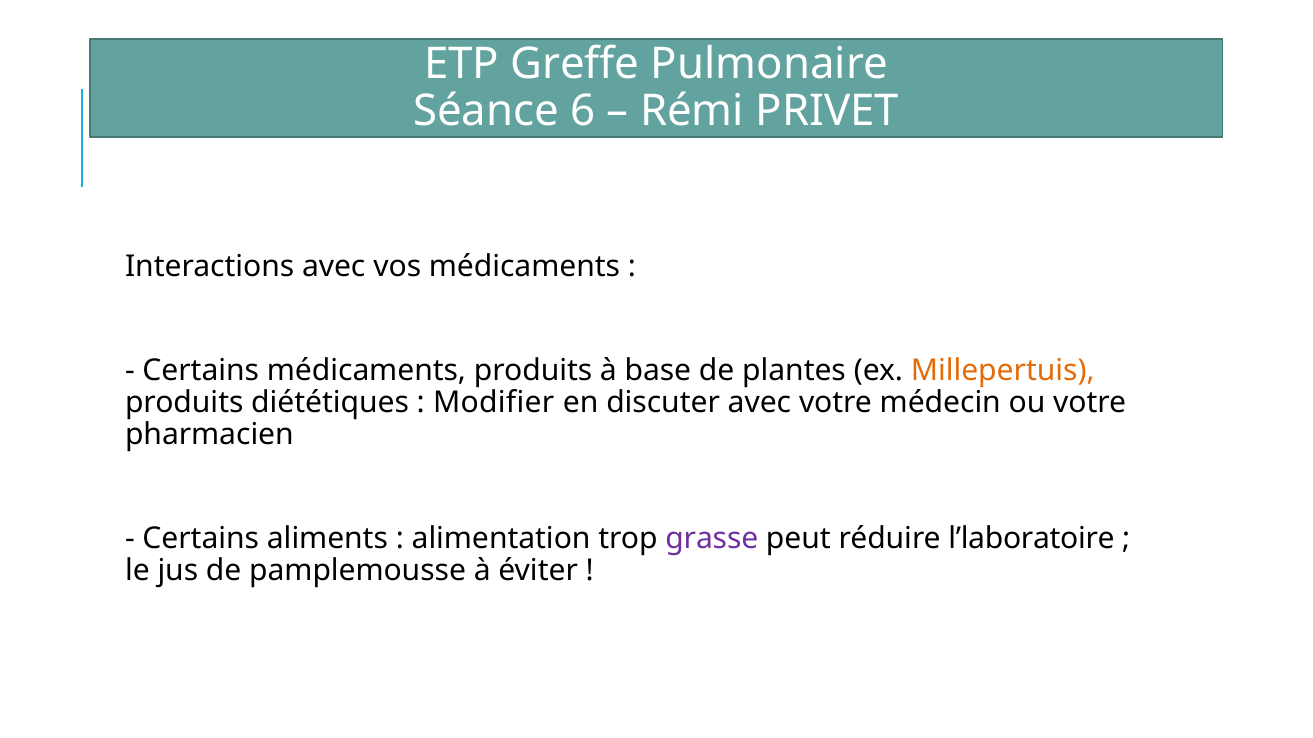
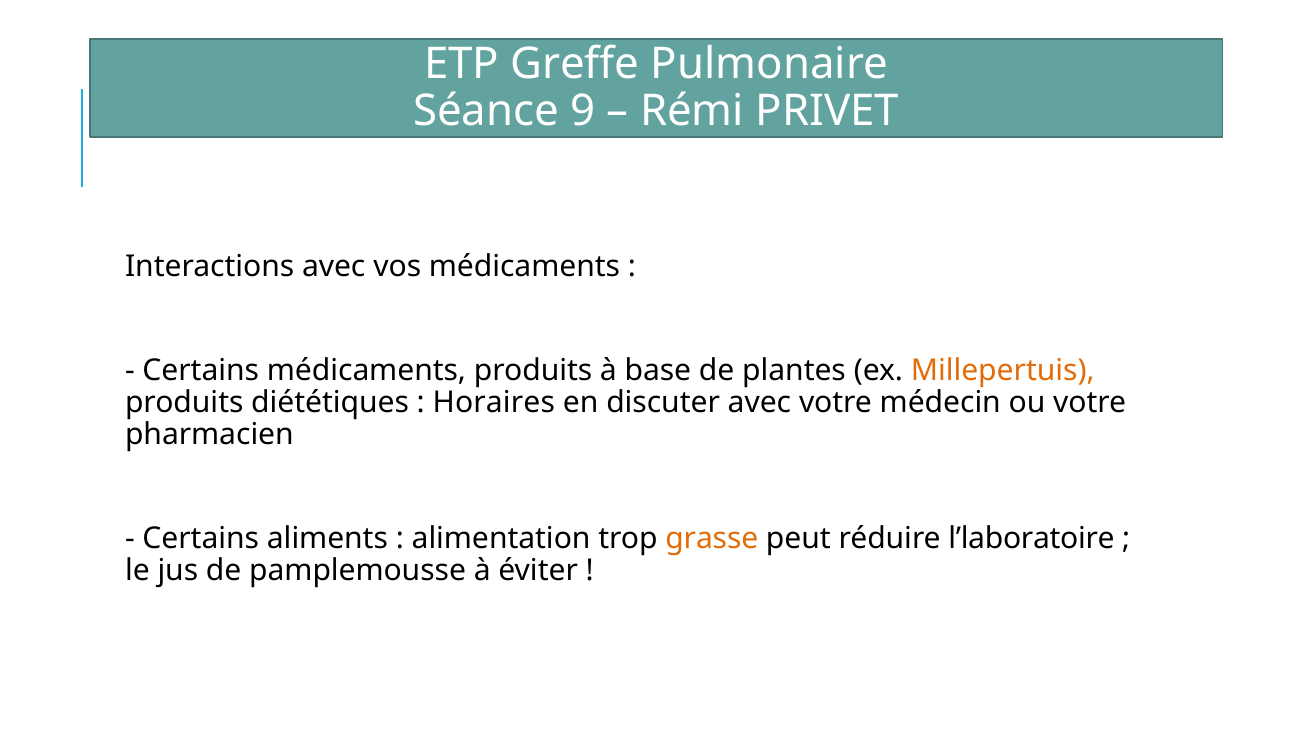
6: 6 -> 9 (583, 112)
Modifier: Modifier -> Horaires (494, 403)
grasse colour: purple -> orange (712, 539)
